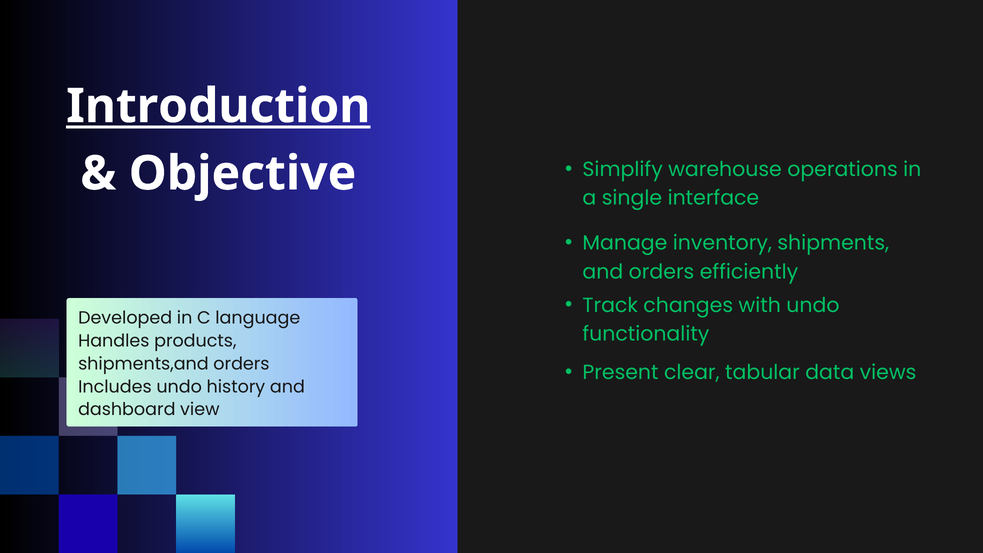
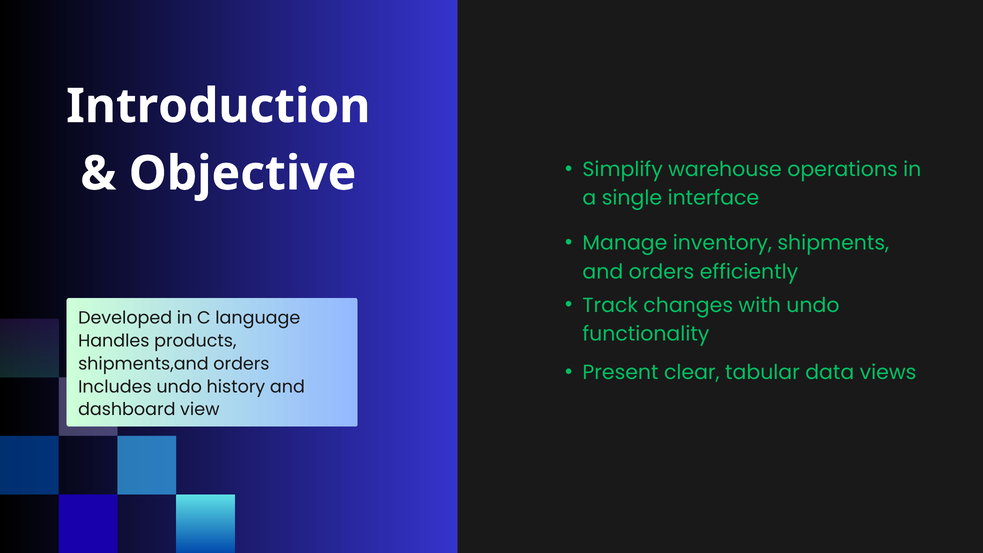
Introduction underline: present -> none (218, 106)
